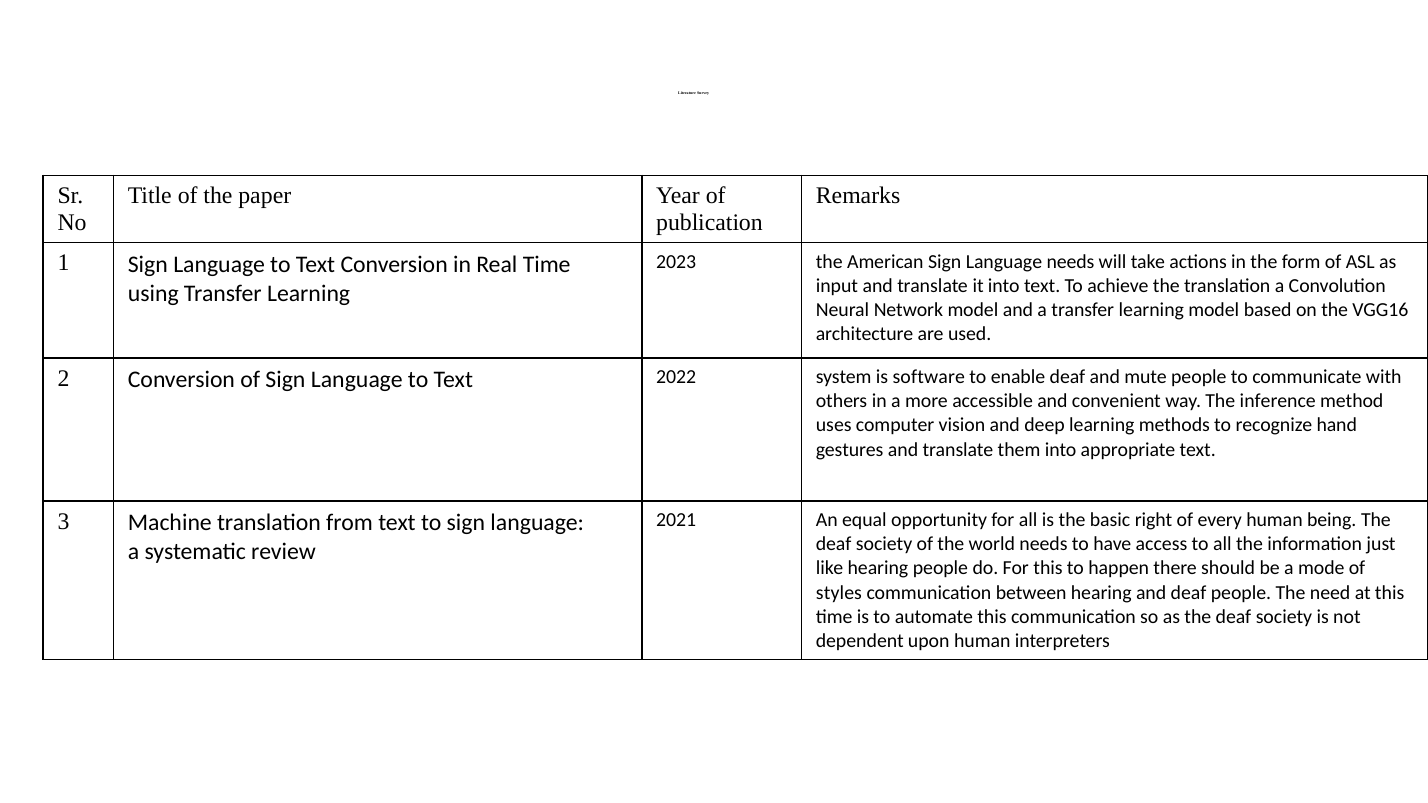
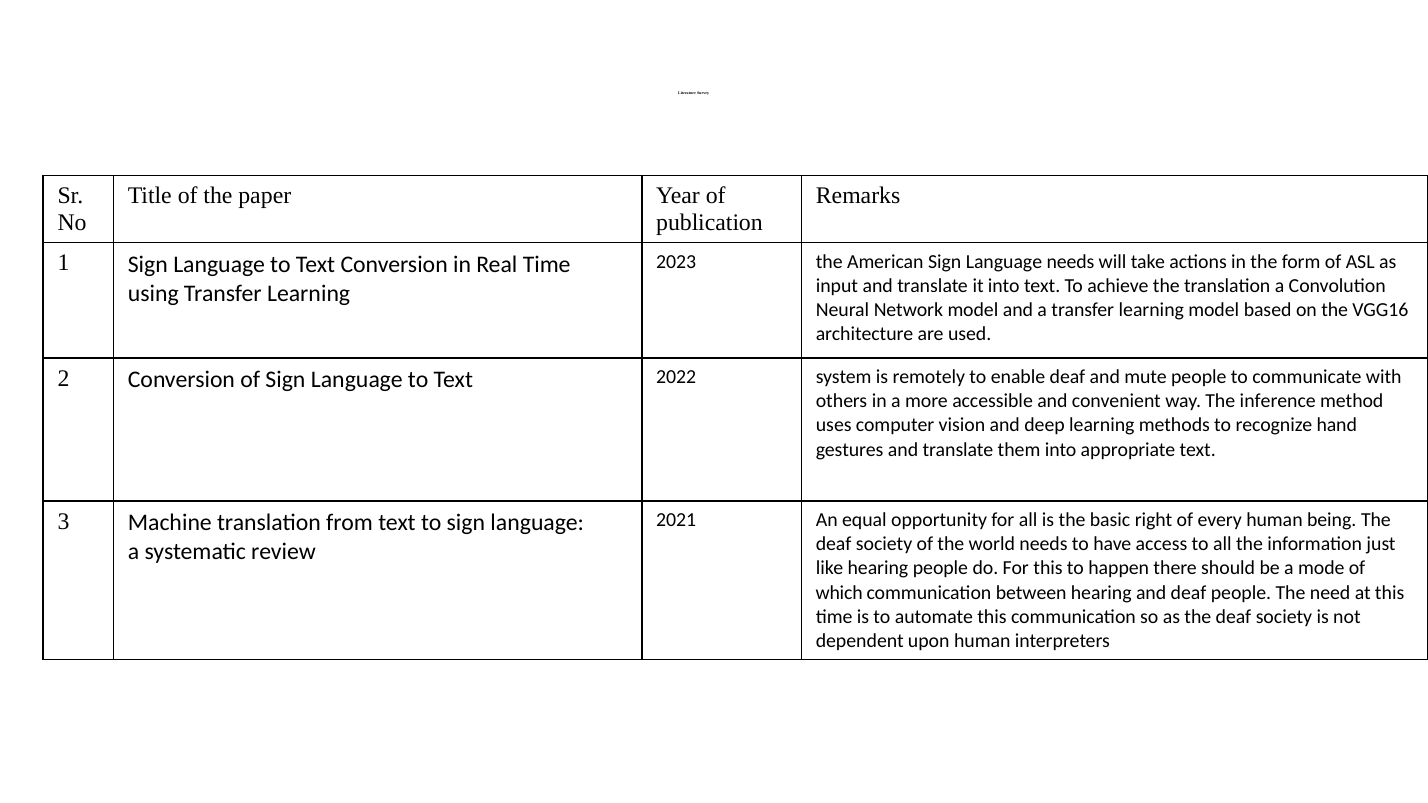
software: software -> remotely (929, 377)
styles: styles -> which (839, 593)
